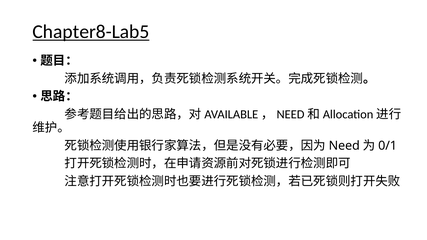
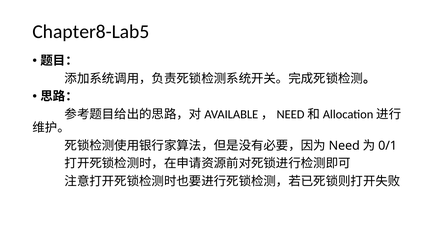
Chapter8-Lab5 underline: present -> none (91, 32)
